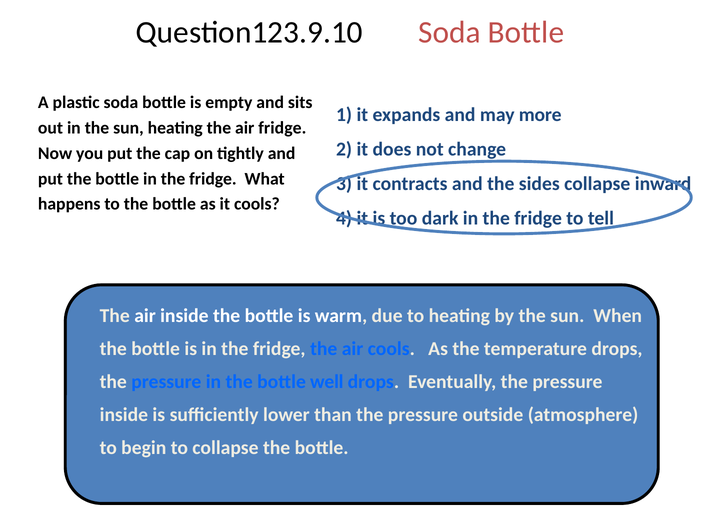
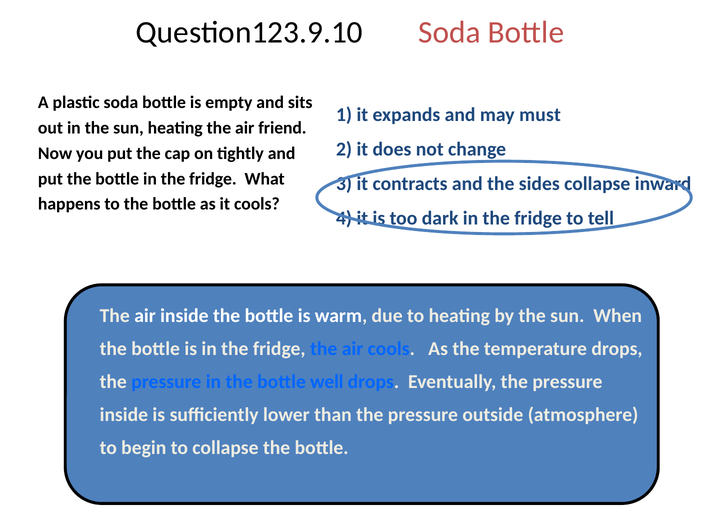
more: more -> must (540, 115)
air fridge: fridge -> friend (282, 128)
